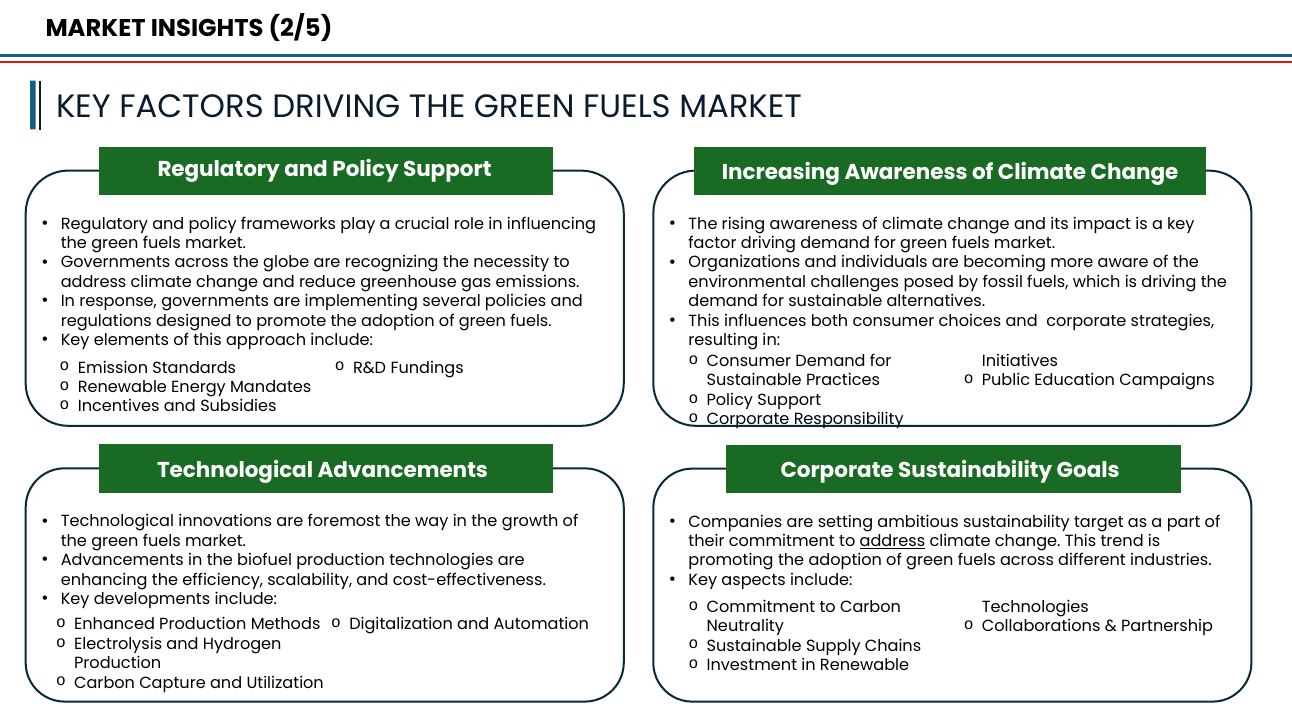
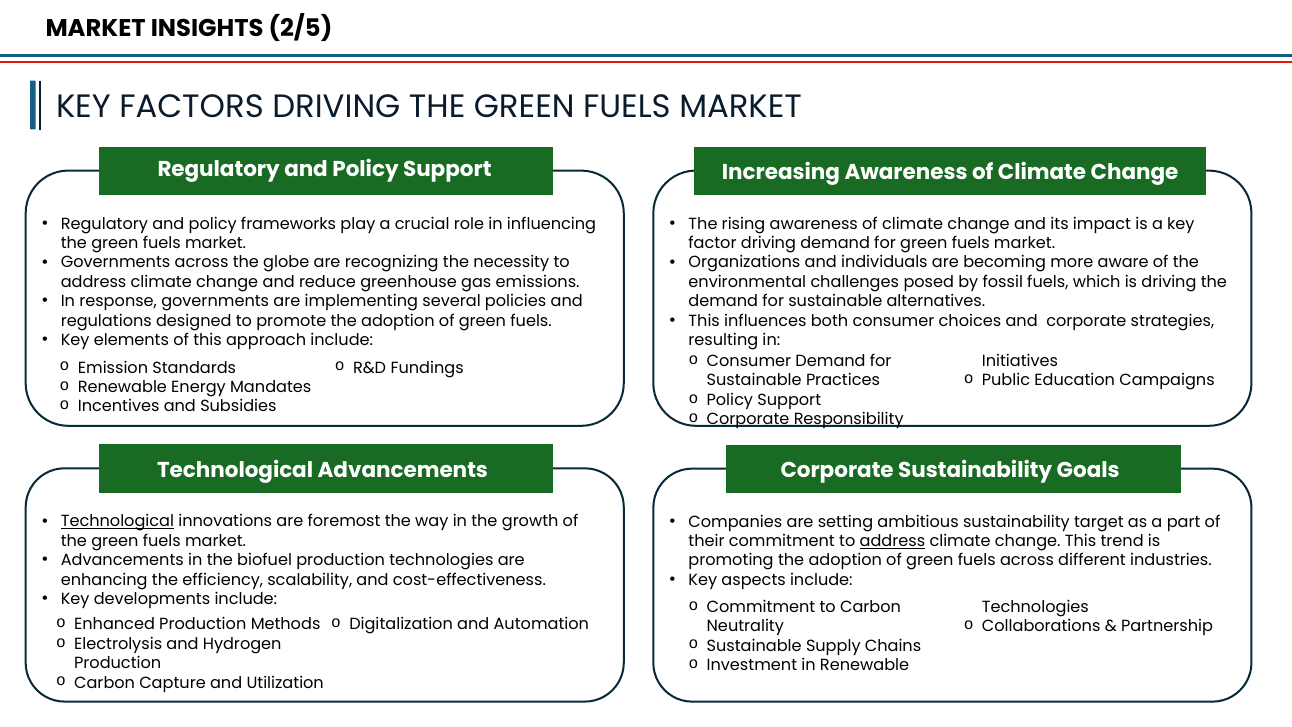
Technological underline: none -> present (117, 521)
